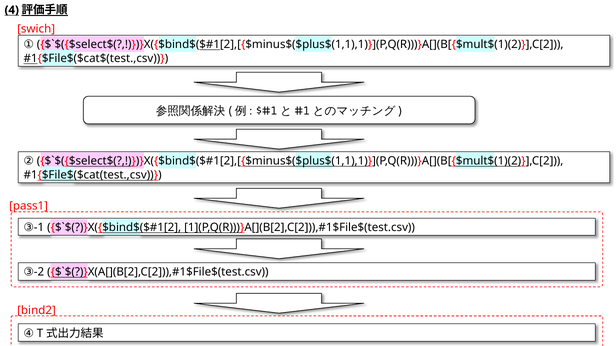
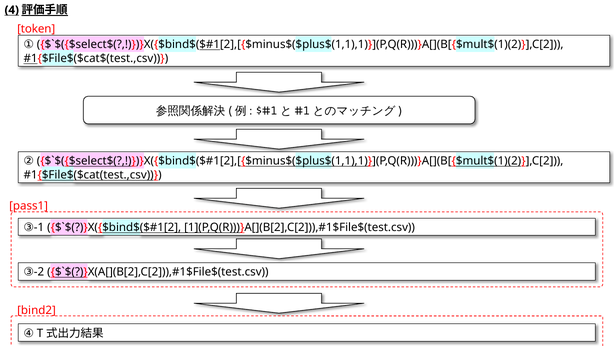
swich: swich -> token (36, 29)
